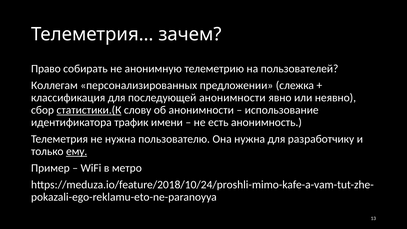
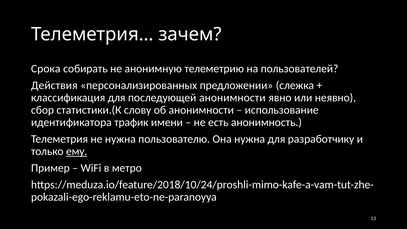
Право: Право -> Срока (46, 69)
Коллегам: Коллегам -> Действия (54, 85)
статистики.(К underline: present -> none (89, 110)
